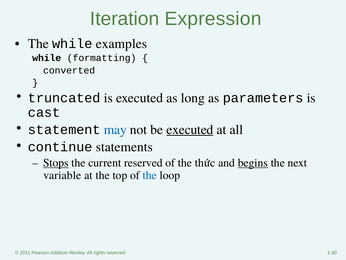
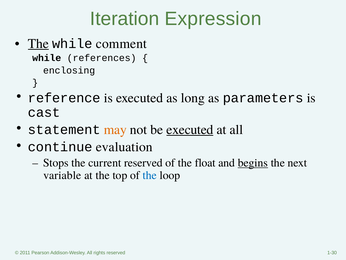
The underline: none -> present (38, 44)
examples: examples -> comment (121, 44)
formatting: formatting -> references (102, 58)
converted: converted -> enclosing (69, 70)
truncated: truncated -> reference (64, 98)
may colour: blue -> orange (115, 129)
statements: statements -> evaluation (124, 147)
Stops underline: present -> none (56, 162)
thức: thức -> float (205, 162)
